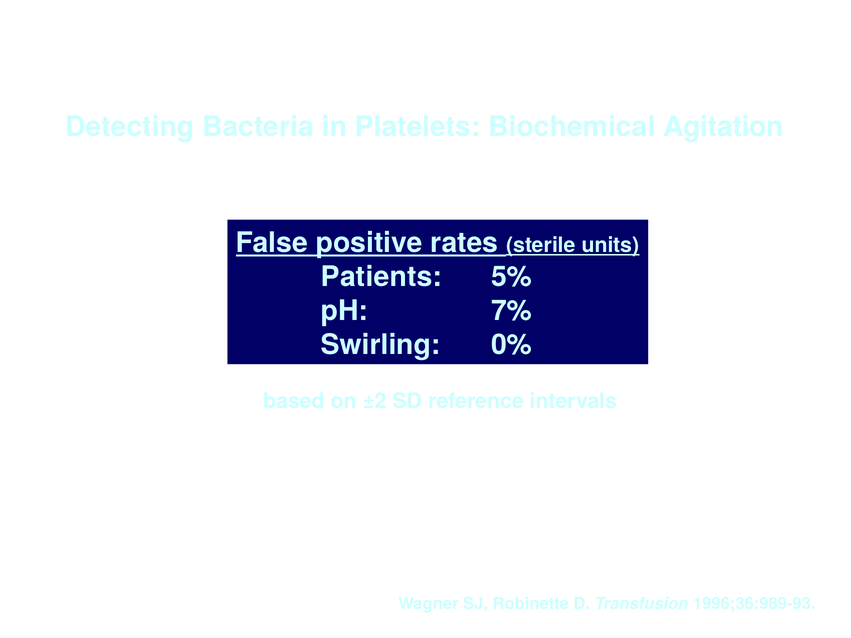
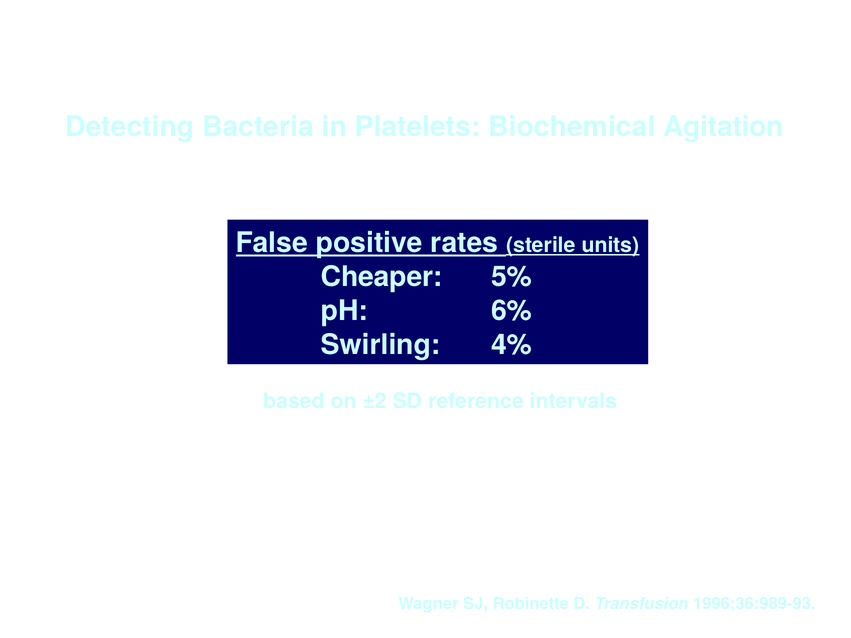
Patients: Patients -> Cheaper (382, 277)
7%: 7% -> 6% (512, 311)
0%: 0% -> 4% (512, 345)
